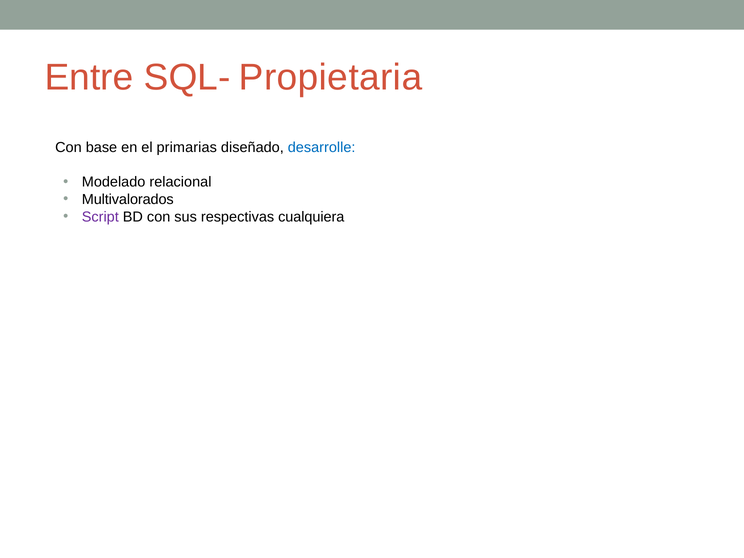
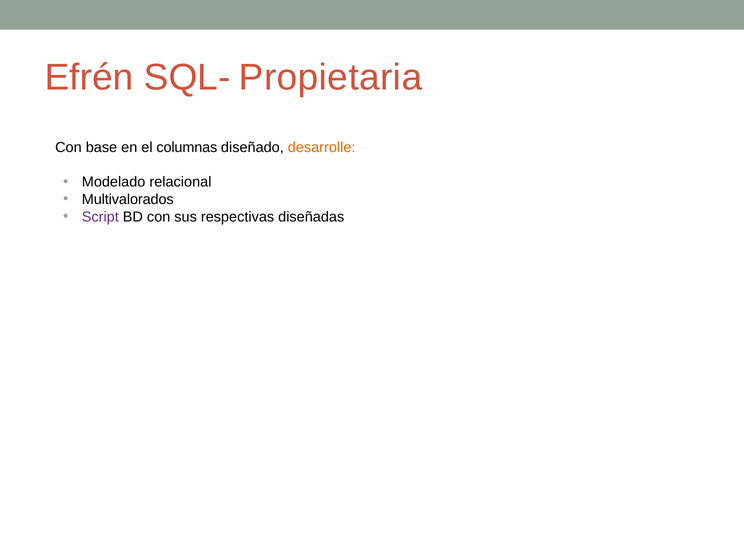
Entre: Entre -> Efrén (89, 78)
primarias: primarias -> columnas (187, 147)
desarrolle colour: blue -> orange (322, 147)
cualquiera: cualquiera -> diseñadas (311, 217)
